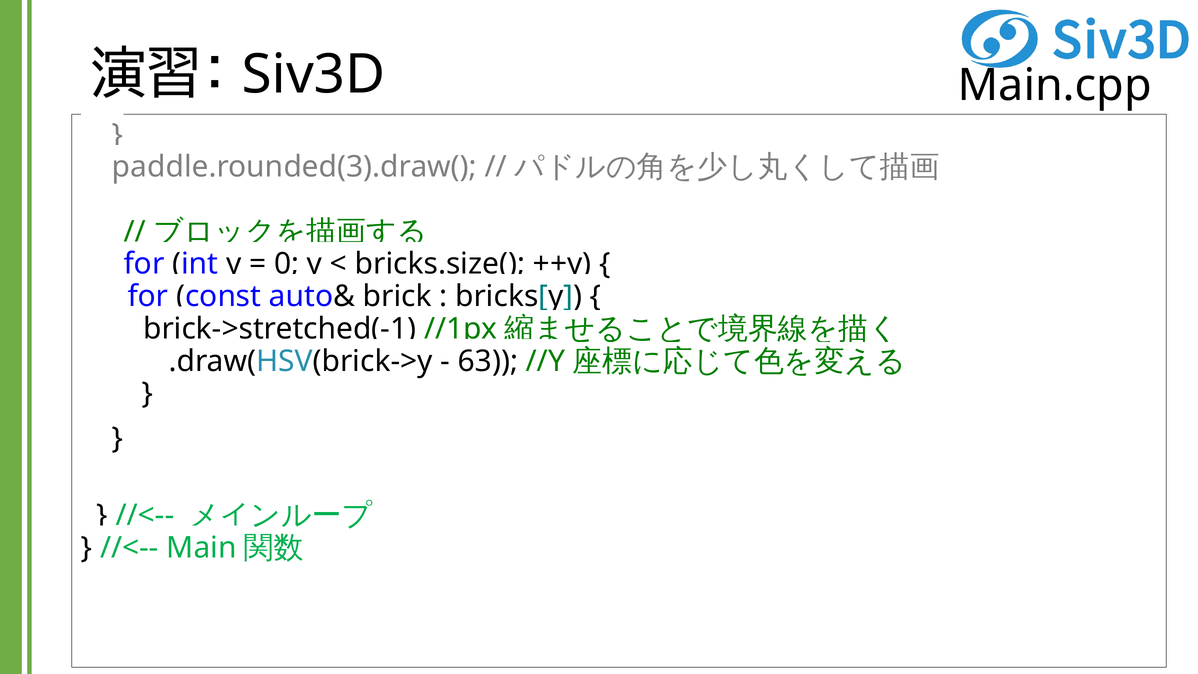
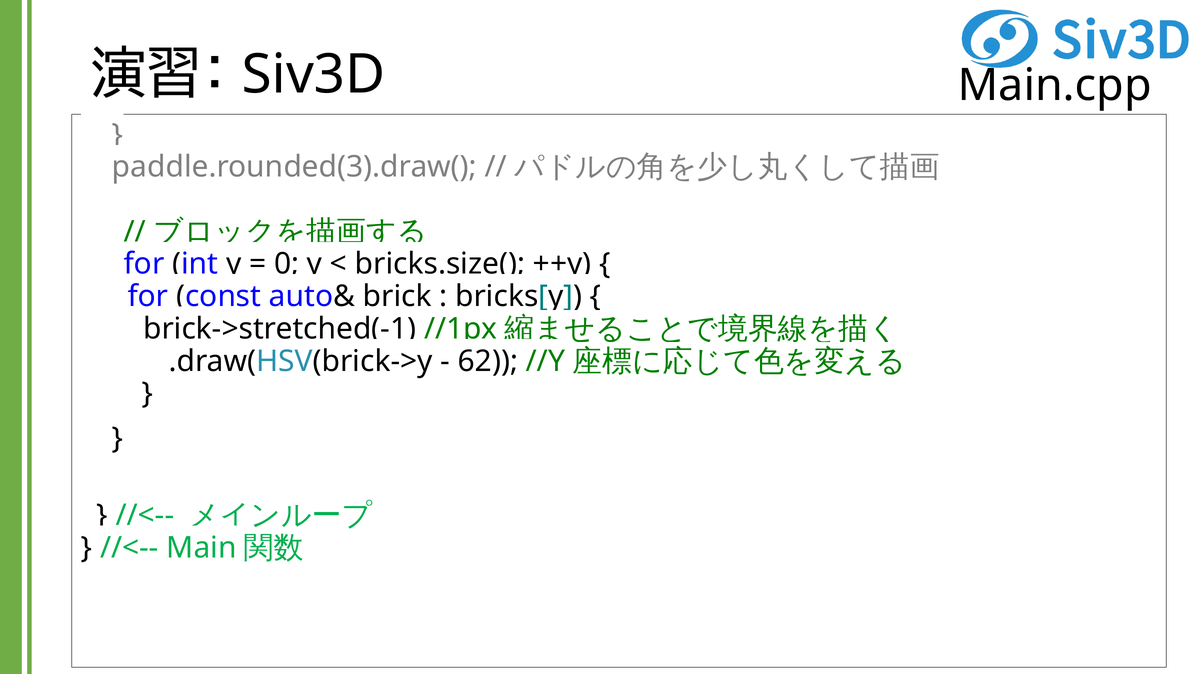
63: 63 -> 62 (488, 361)
